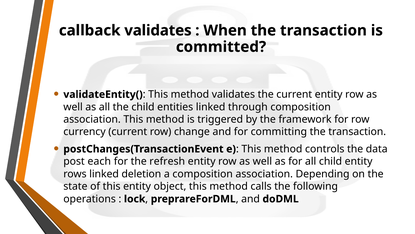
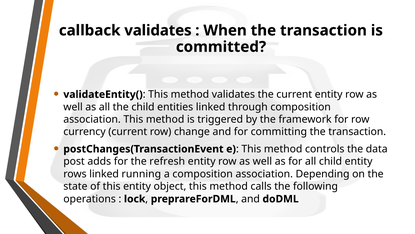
each: each -> adds (99, 161)
deletion: deletion -> running (141, 174)
